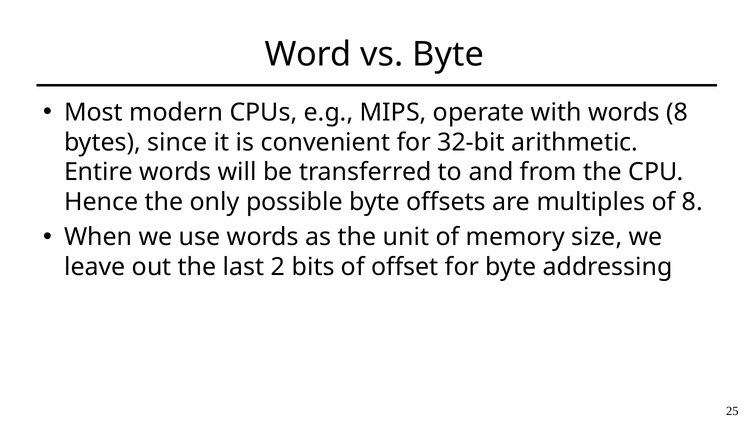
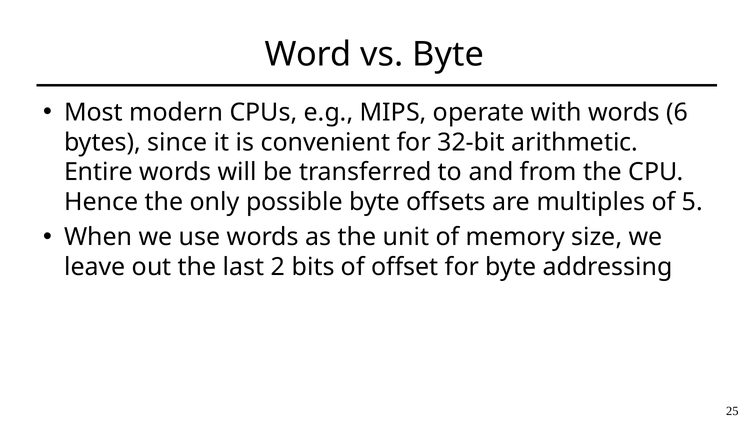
words 8: 8 -> 6 (677, 112)
of 8: 8 -> 5 (692, 202)
